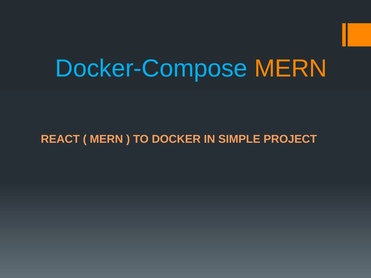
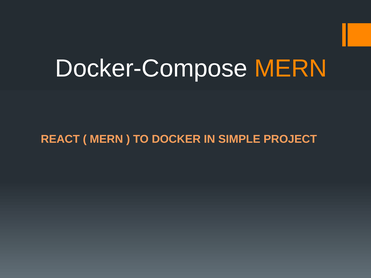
Docker-Compose colour: light blue -> white (151, 68)
